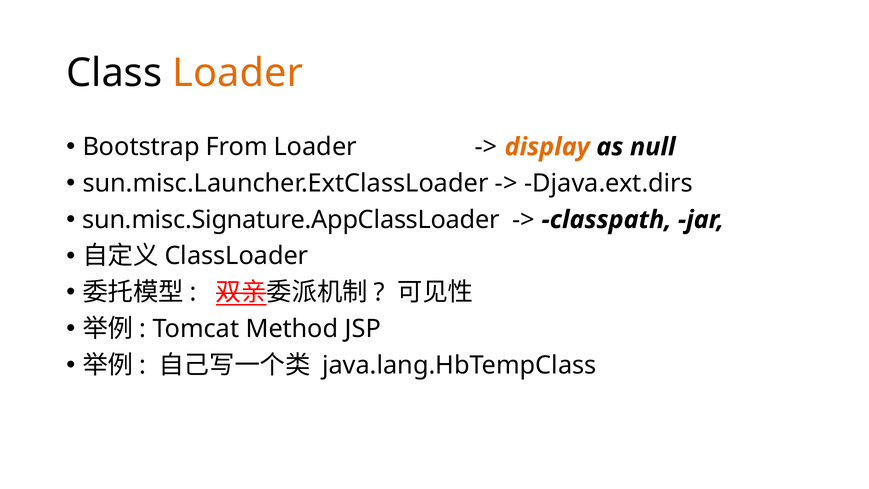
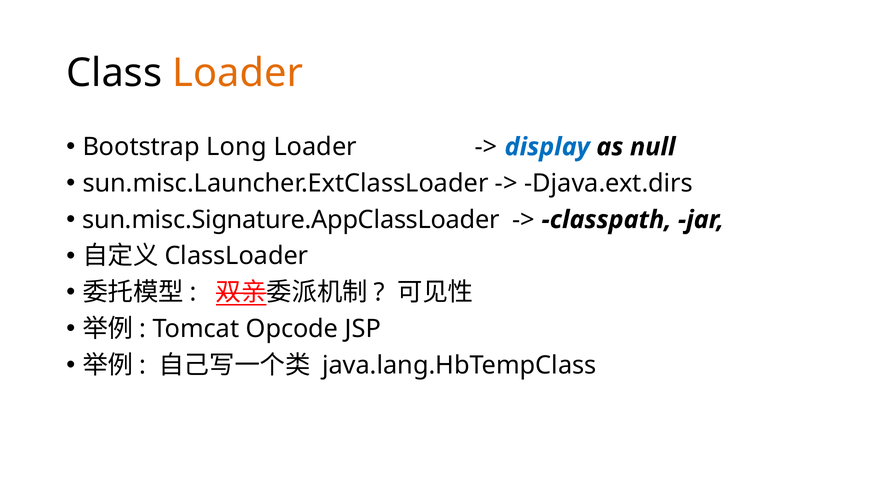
From: From -> Long (237, 147)
display colour: orange -> blue (547, 147)
Method: Method -> Opcode (292, 329)
